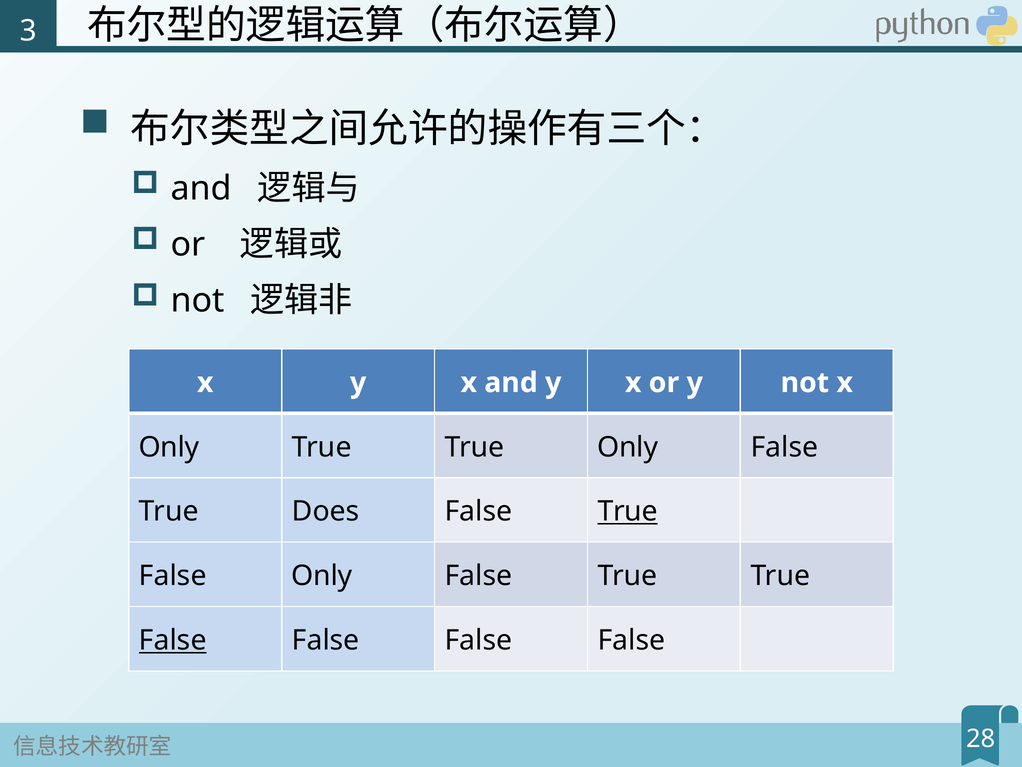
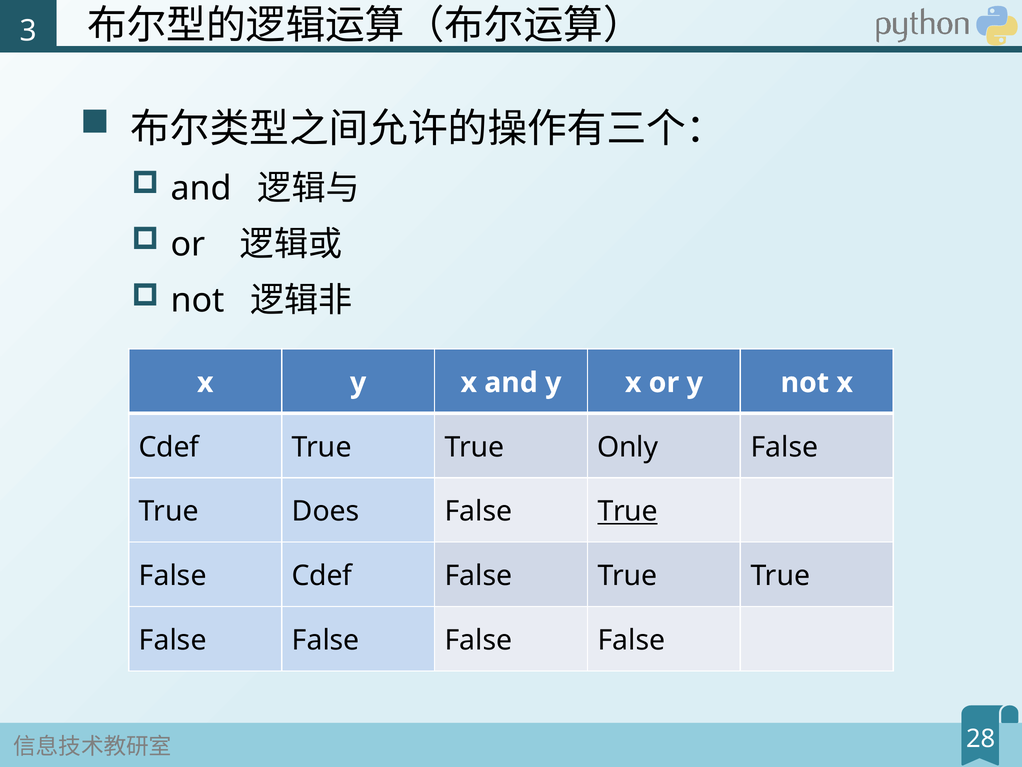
Only: Only -> Cdef (169, 447)
False Only: Only -> Cdef (322, 576)
False underline: present -> none (173, 640)
